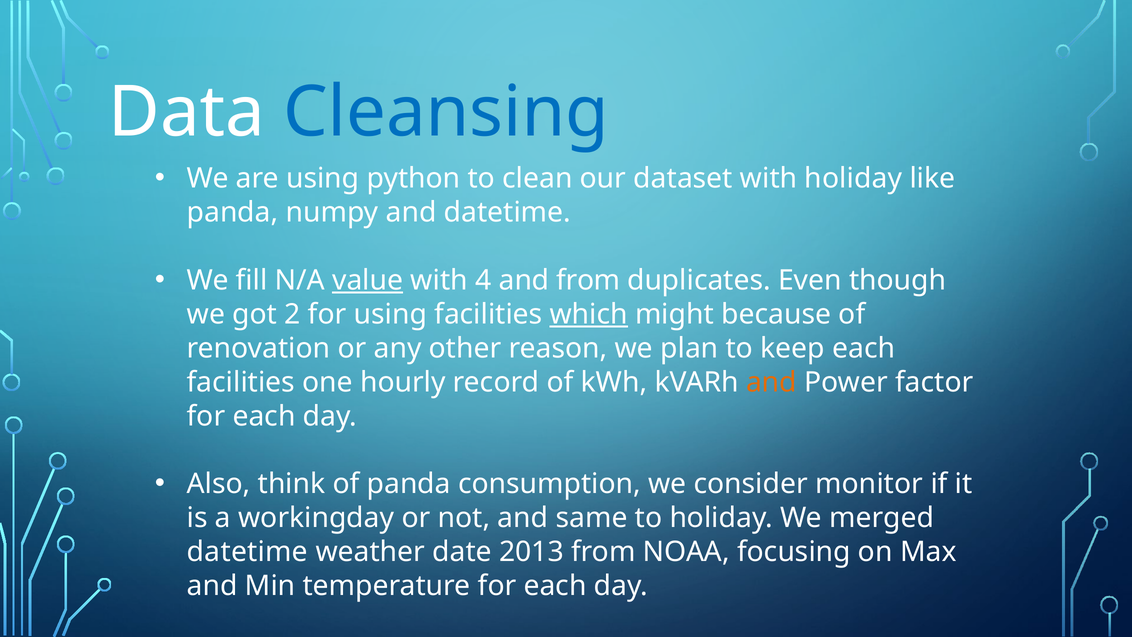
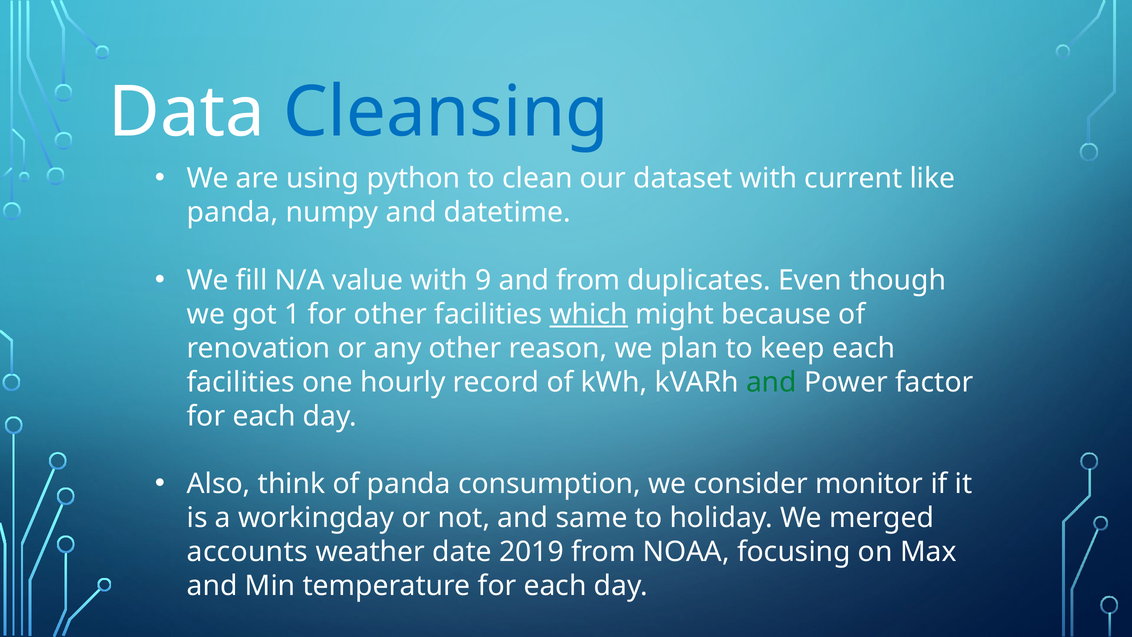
with holiday: holiday -> current (853, 178)
value underline: present -> none (368, 280)
4: 4 -> 9 (483, 280)
2: 2 -> 1 (293, 314)
for using: using -> other (390, 314)
and colour: orange -> green (771, 382)
datetime: datetime -> accounts (247, 552)
2013: 2013 -> 2019 (531, 552)
